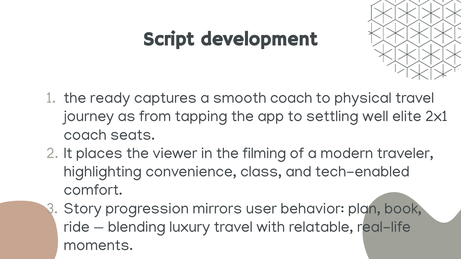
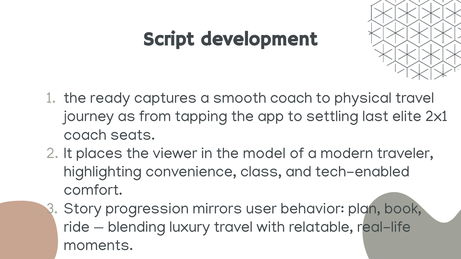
well: well -> last (375, 116)
filming: filming -> model (264, 153)
